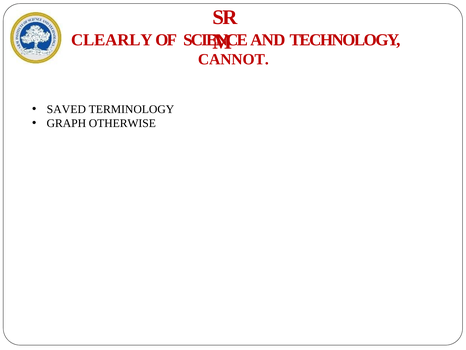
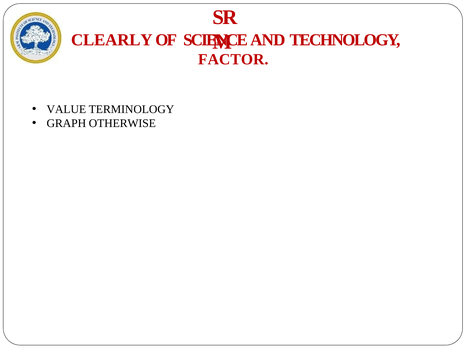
CANNOT: CANNOT -> FACTOR (233, 59)
SAVED: SAVED -> VALUE (66, 109)
